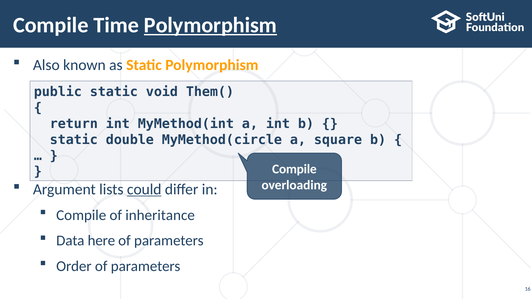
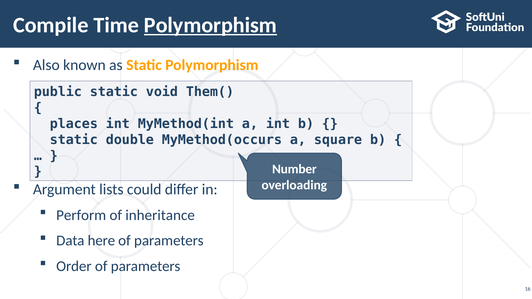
return: return -> places (74, 124)
MyMethod(circle: MyMethod(circle -> MyMethod(occurs (222, 140)
Compile: Compile -> Number (294, 169)
could underline: present -> none (144, 190)
Compile: Compile -> Perform (81, 215)
